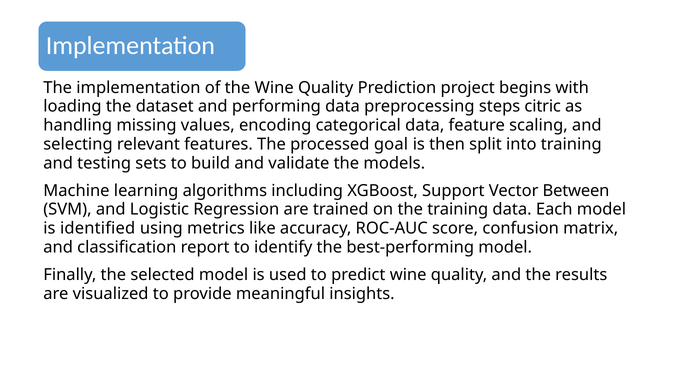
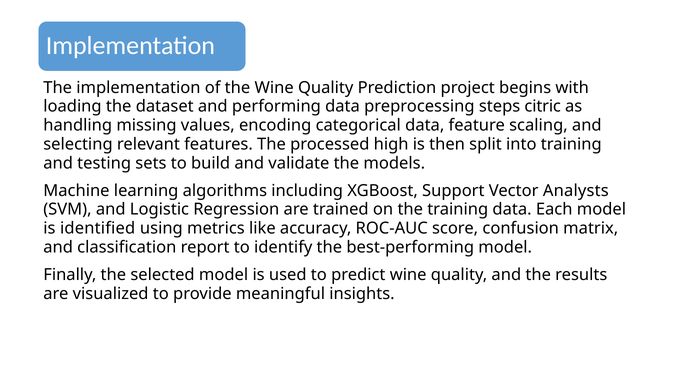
goal: goal -> high (391, 144)
Between: Between -> Analysts (576, 191)
